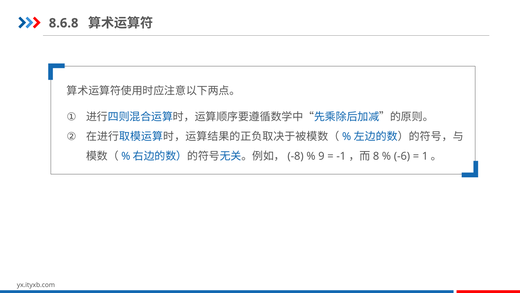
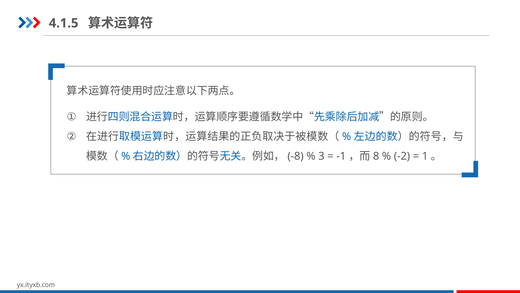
8.6.8: 8.6.8 -> 4.1.5 (64, 23)
9: 9 -> 3 (321, 156)
-6: -6 -> -2 (402, 156)
